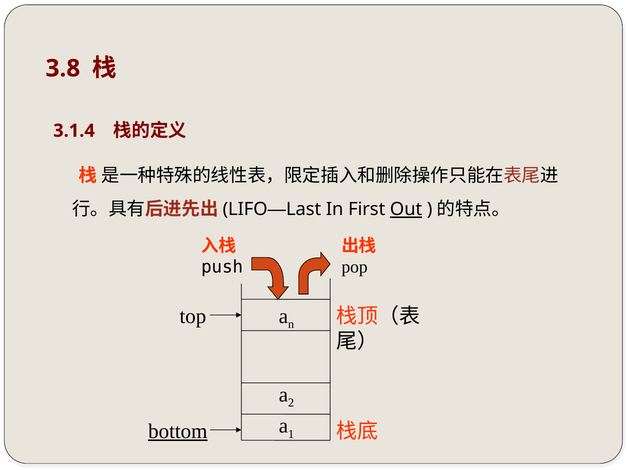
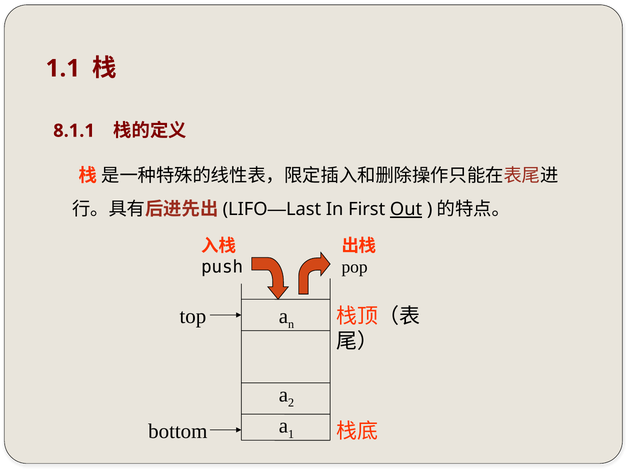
3.8: 3.8 -> 1.1 (63, 68)
3.1.4: 3.1.4 -> 8.1.1 (74, 131)
bottom underline: present -> none (178, 431)
